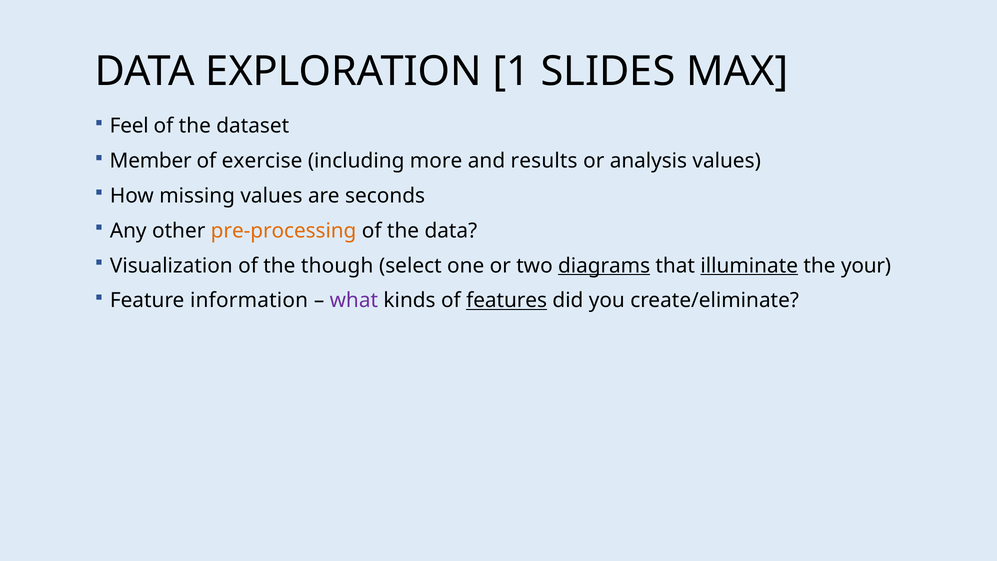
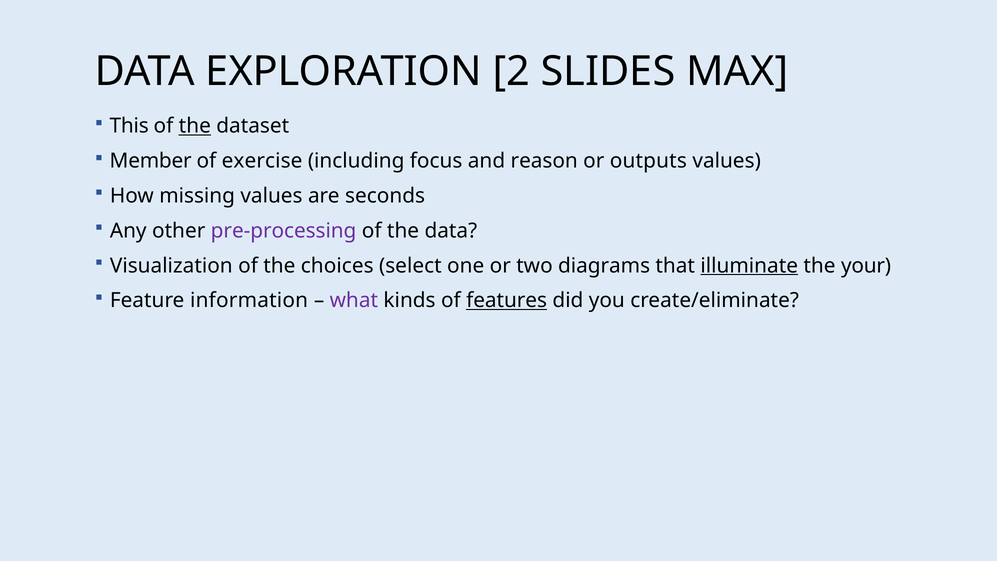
1: 1 -> 2 (511, 71)
Feel: Feel -> This (129, 126)
the underline: none -> present (195, 126)
more: more -> focus (436, 161)
results: results -> reason (544, 161)
analysis: analysis -> outputs (648, 161)
pre-processing colour: orange -> purple (284, 231)
though: though -> choices (337, 266)
diagrams underline: present -> none (604, 266)
